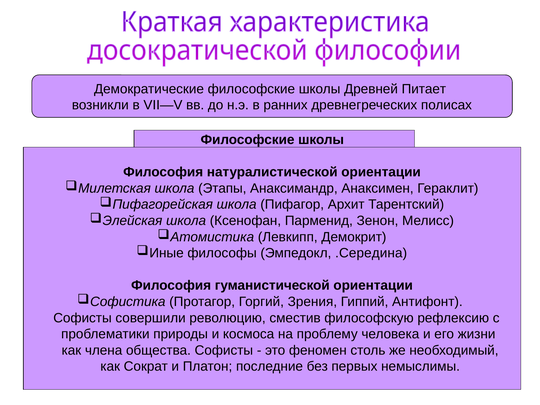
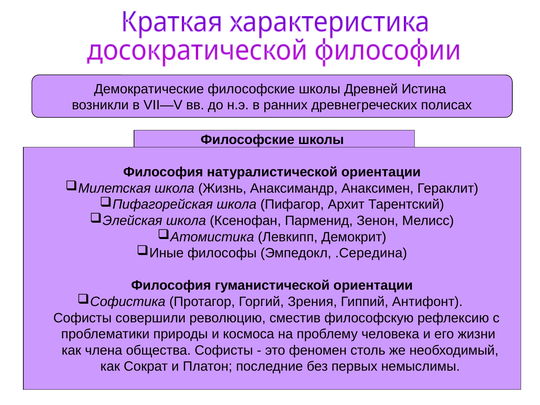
Питает: Питает -> Истина (424, 89)
Этапы: Этапы -> Жизнь (222, 188)
